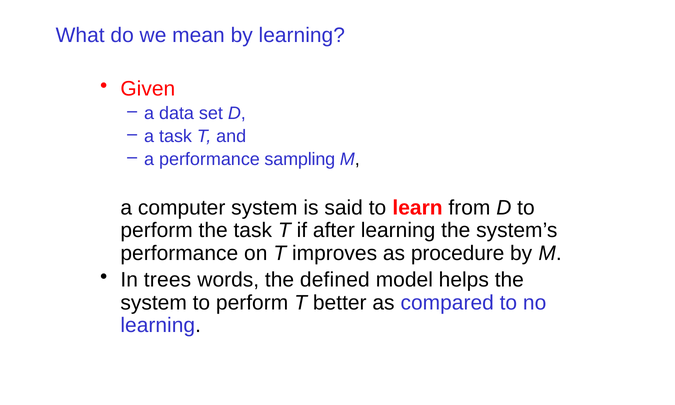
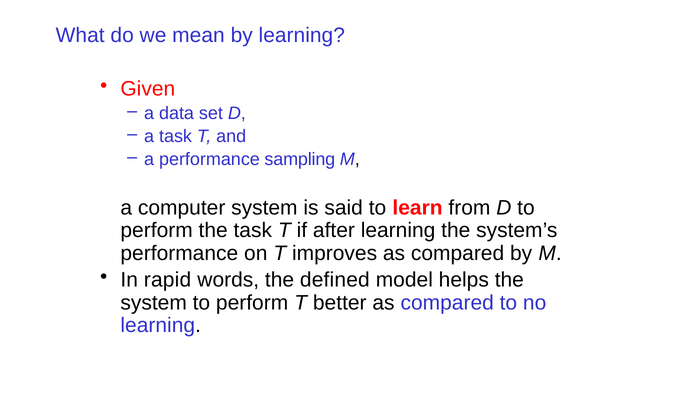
improves as procedure: procedure -> compared (458, 253)
trees: trees -> rapid (168, 280)
